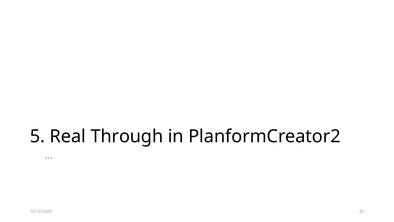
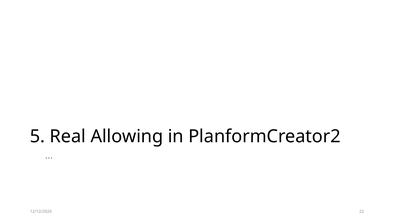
Through: Through -> Allowing (127, 136)
